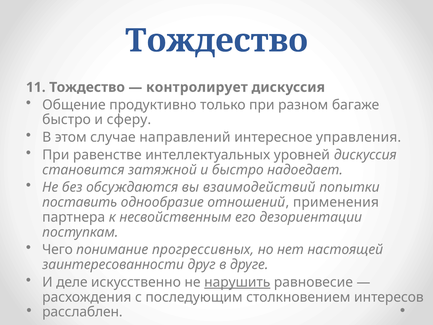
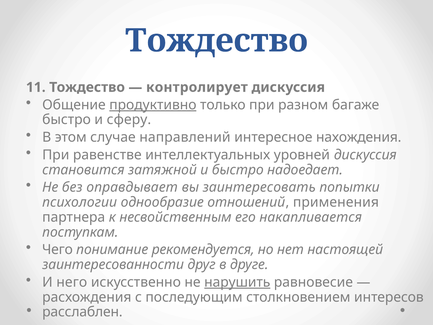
продуктивно underline: none -> present (153, 105)
управления: управления -> нахождения (359, 137)
обсуждаются: обсуждаются -> оправдывает (132, 187)
взаимодействий: взаимодействий -> заинтересовать (259, 187)
поставить: поставить -> психологии (80, 202)
дезориентации: дезориентации -> накапливается (311, 217)
прогрессивных: прогрессивных -> рекомендуется (203, 249)
деле: деле -> него (72, 282)
